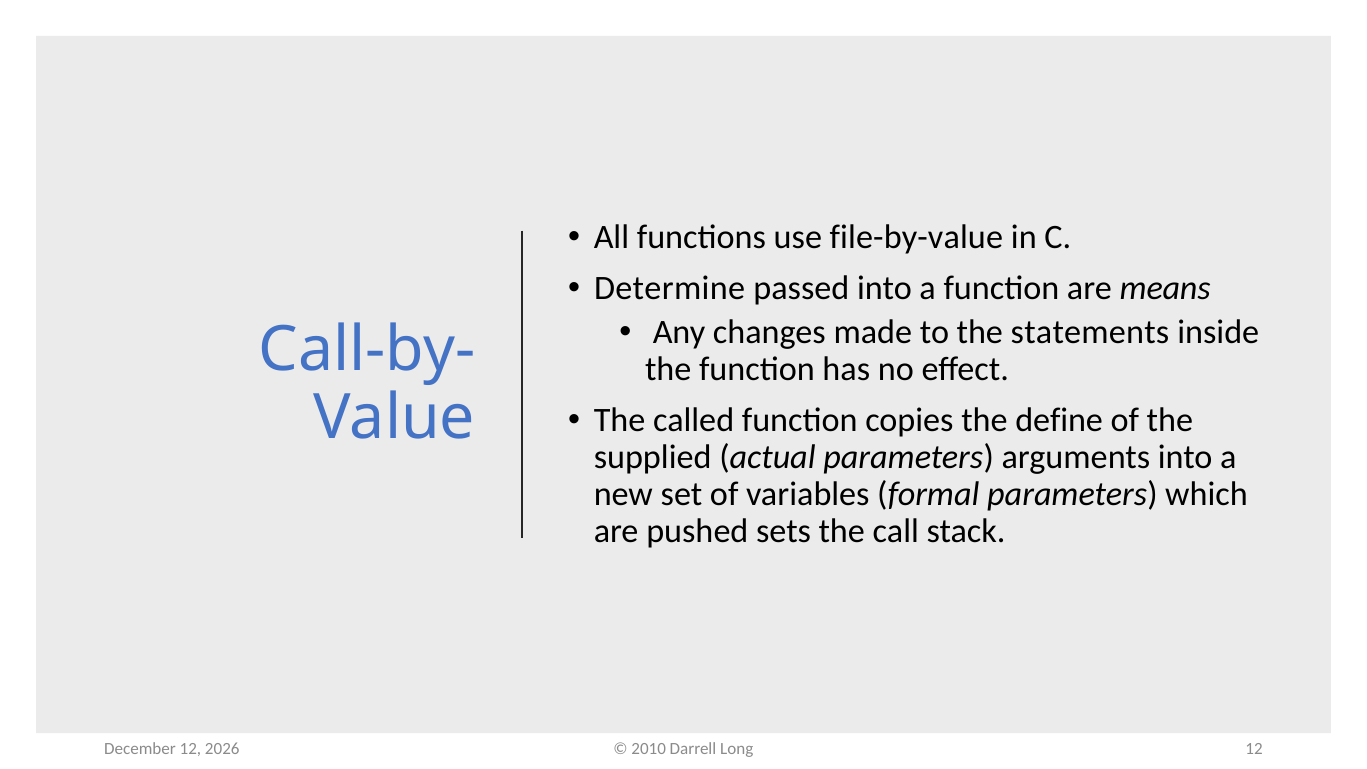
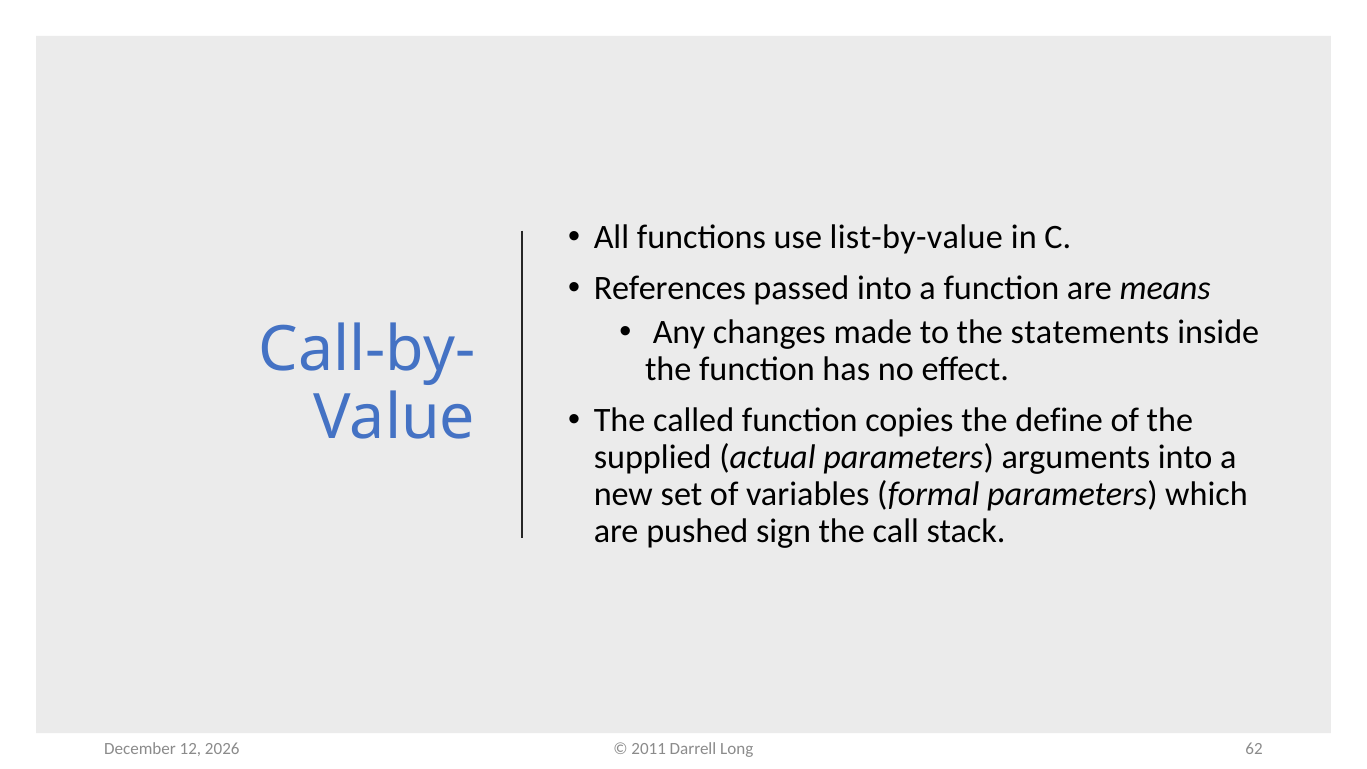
file-by-value: file-by-value -> list-by-value (916, 237)
Determine: Determine -> References (670, 288)
sets: sets -> sign (784, 531)
2010: 2010 -> 2011 (649, 748)
Long 12: 12 -> 62 (1254, 748)
